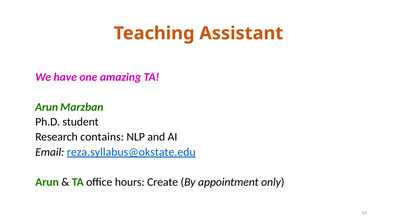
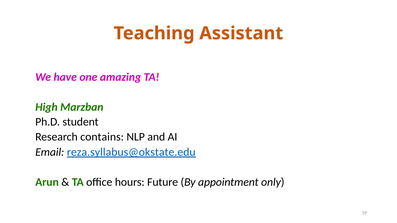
Arun: Arun -> High (46, 107)
Create: Create -> Future (163, 182)
